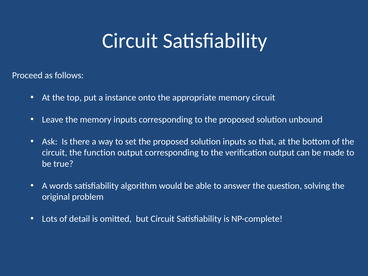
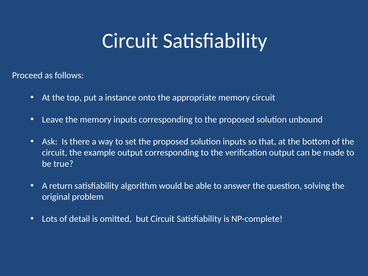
function: function -> example (100, 153)
words: words -> return (61, 186)
